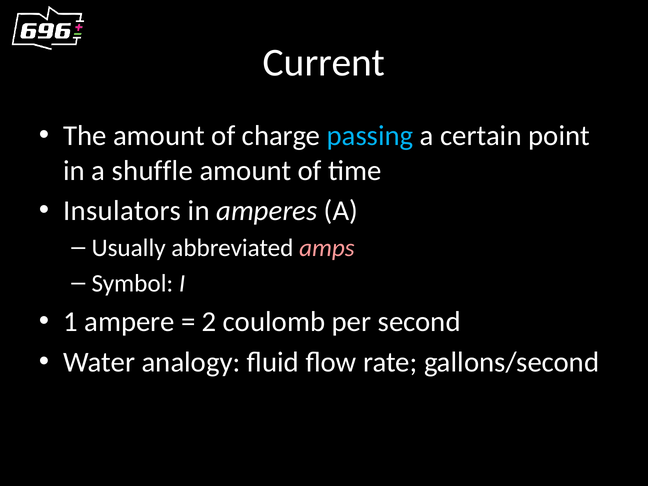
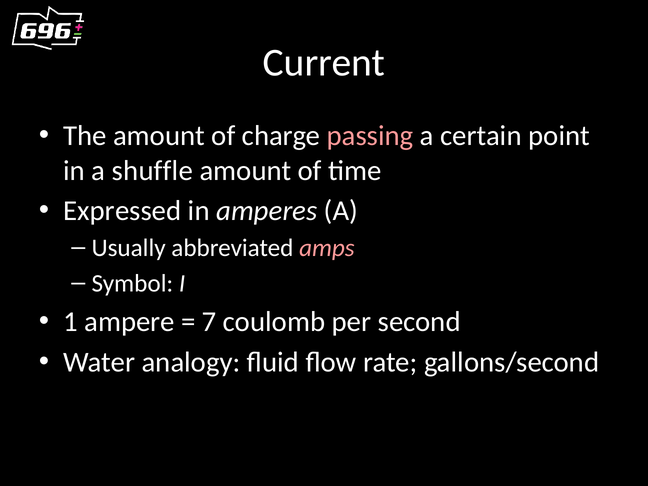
passing colour: light blue -> pink (370, 136)
Insulators: Insulators -> Expressed (122, 211)
2: 2 -> 7 (209, 322)
